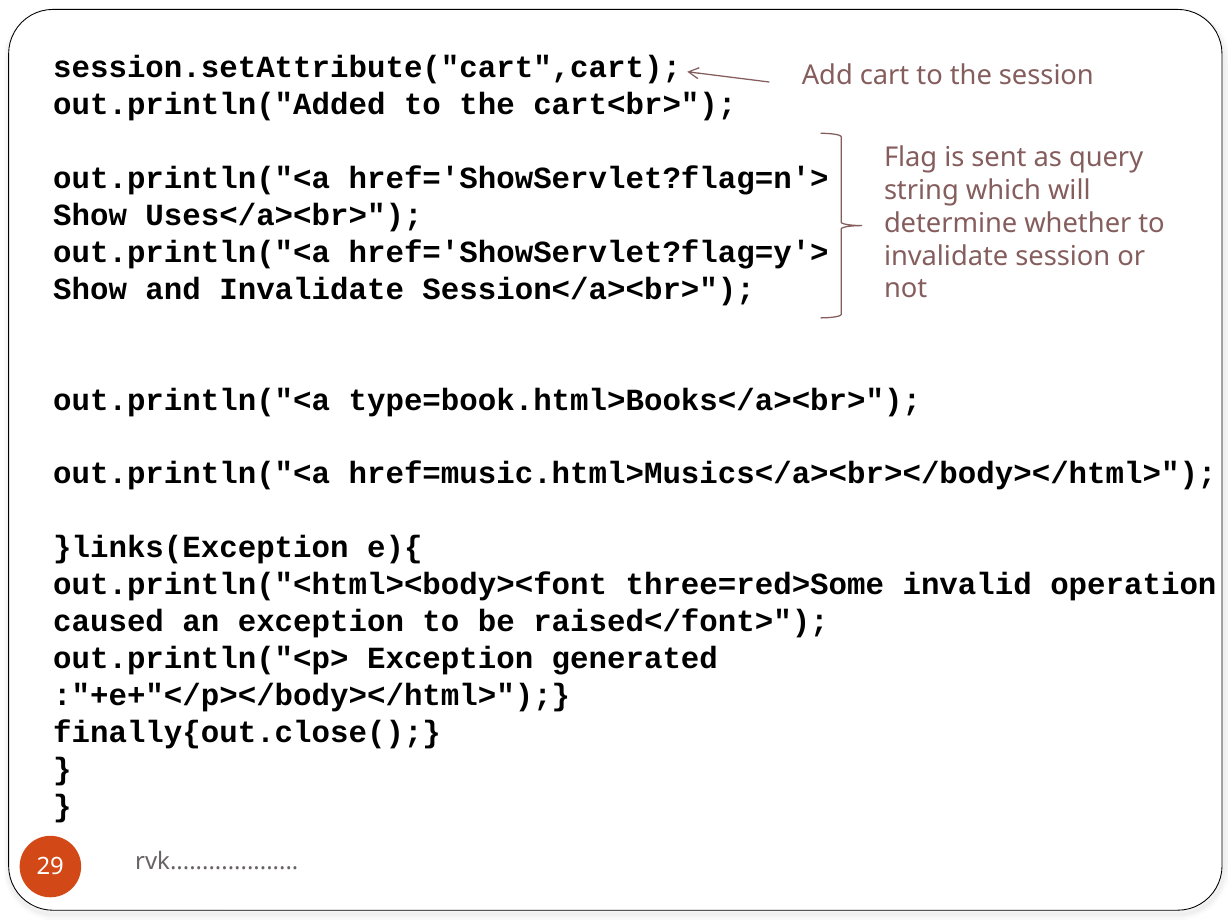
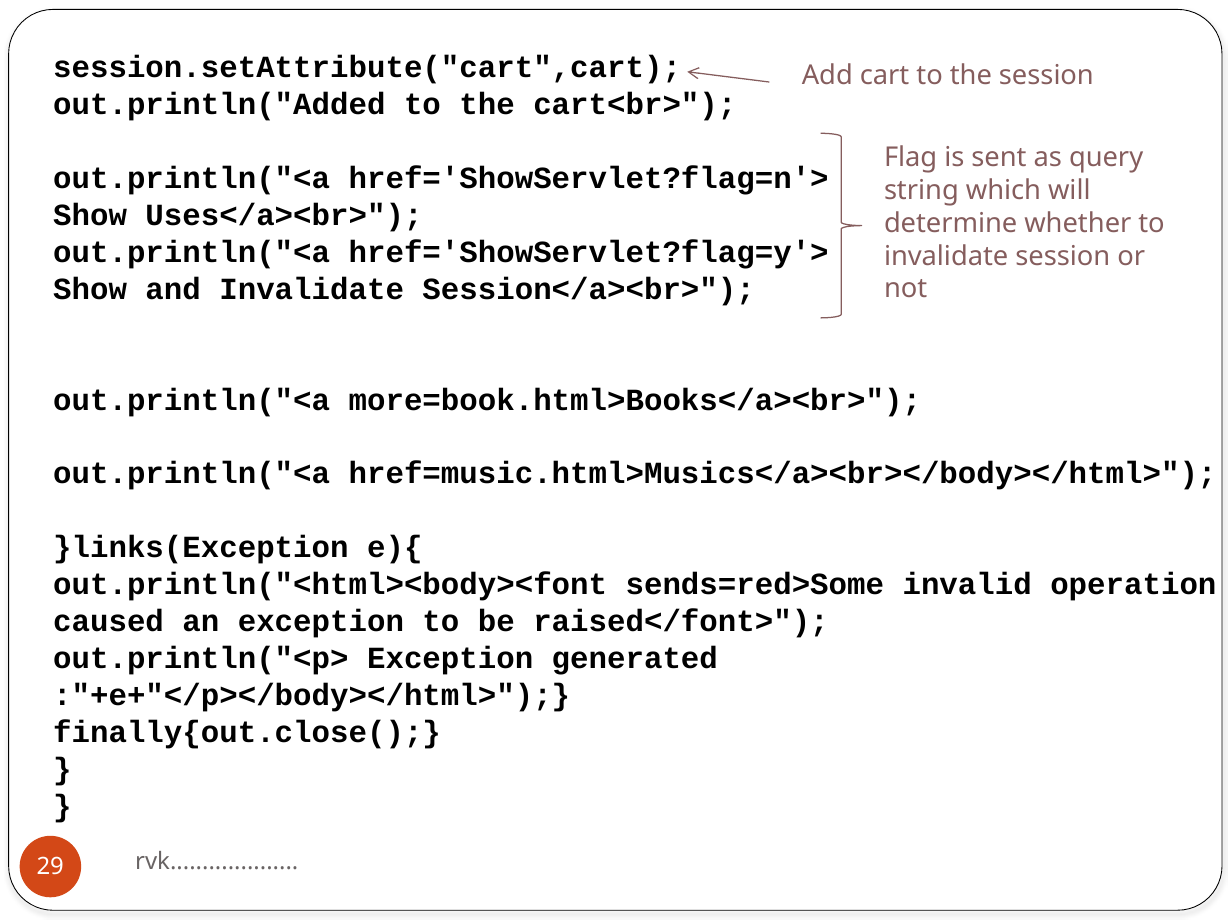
type=book.html>Books</a><br>: type=book.html>Books</a><br> -> more=book.html>Books</a><br> (635, 400)
three=red>Some: three=red>Some -> sends=red>Some (755, 585)
